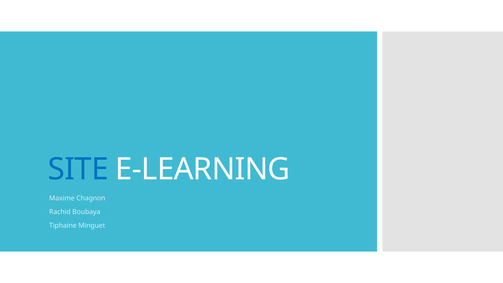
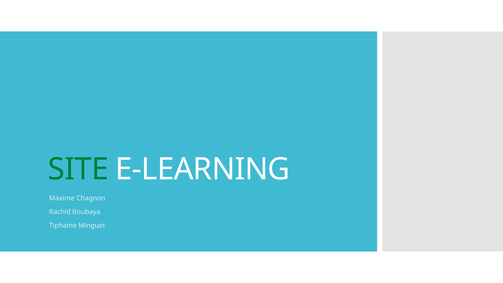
SITE colour: blue -> green (78, 169)
